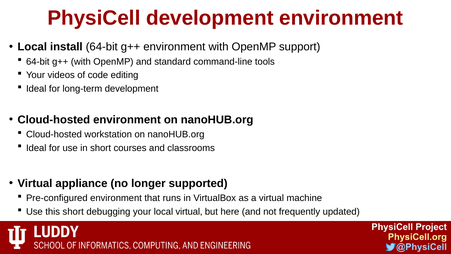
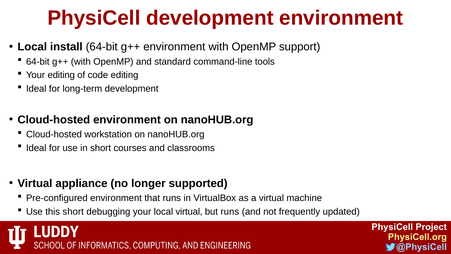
Your videos: videos -> editing (61, 75)
but here: here -> runs (230, 212)
